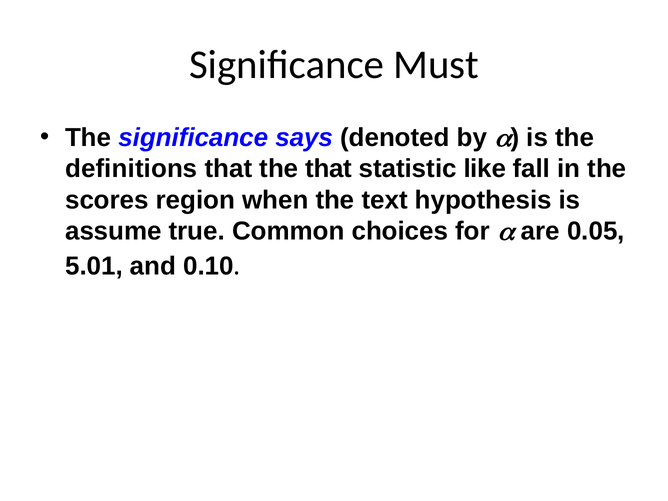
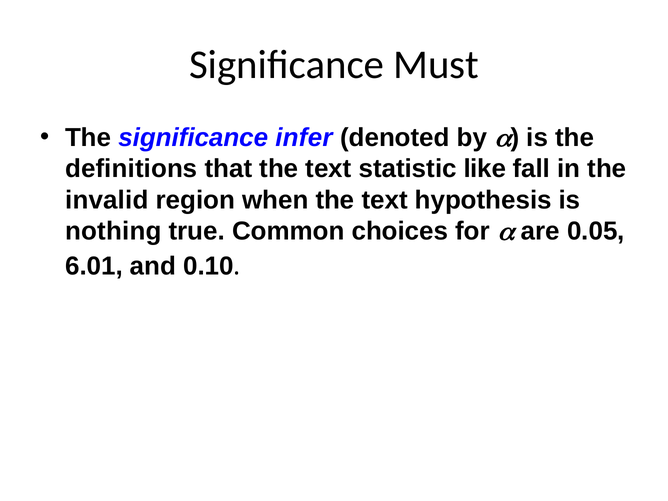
says: says -> infer (304, 138)
that the that: that -> text (328, 169)
scores: scores -> invalid (107, 200)
assume: assume -> nothing (113, 231)
5.01: 5.01 -> 6.01 (94, 266)
